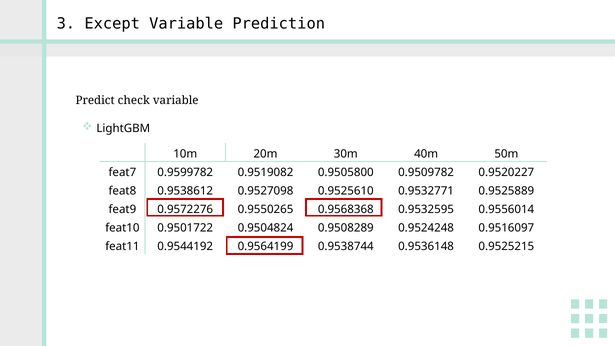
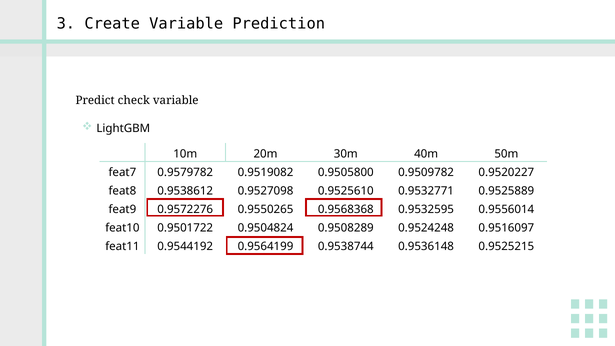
Except: Except -> Create (112, 24)
0.9599782: 0.9599782 -> 0.9579782 (185, 172)
